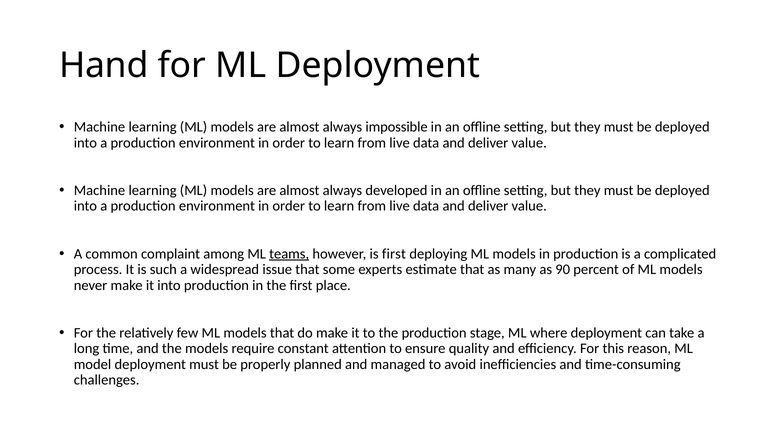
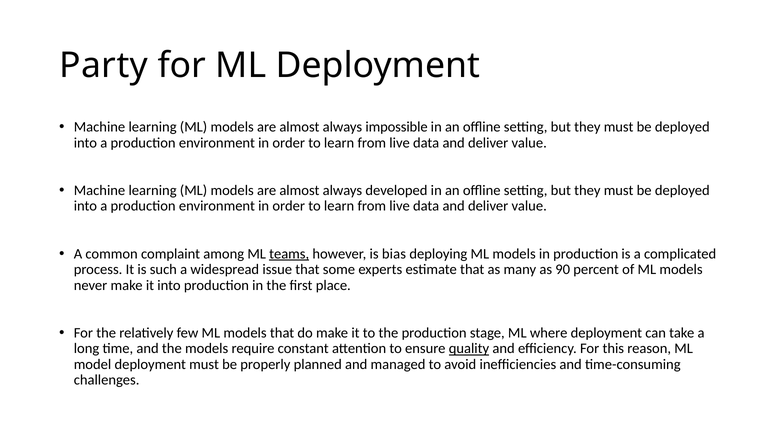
Hand: Hand -> Party (104, 65)
is first: first -> bias (394, 254)
quality underline: none -> present (469, 349)
